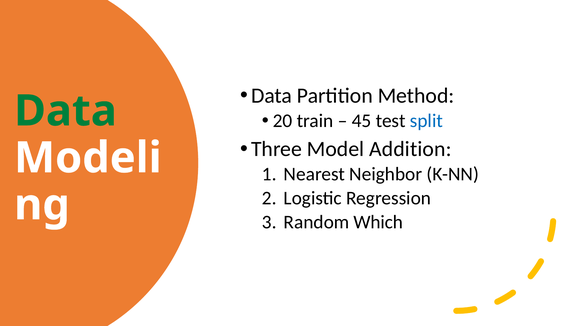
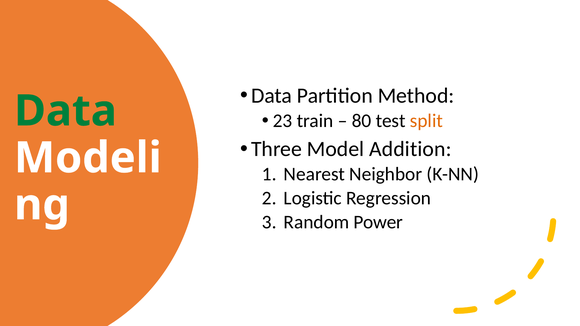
20: 20 -> 23 (283, 121)
45: 45 -> 80 (362, 121)
split colour: blue -> orange (426, 121)
Which: Which -> Power (378, 222)
